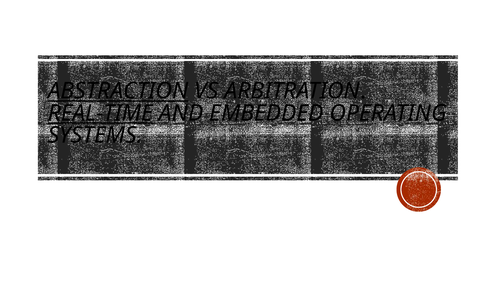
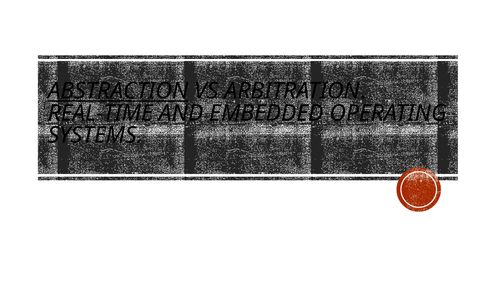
REAL-TIME underline: present -> none (100, 113)
